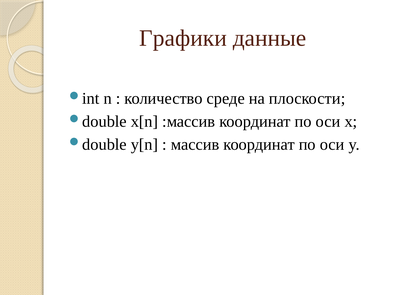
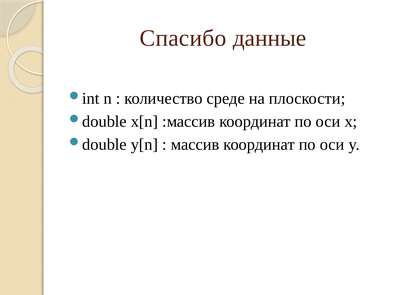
Графики: Графики -> Спасибо (183, 38)
